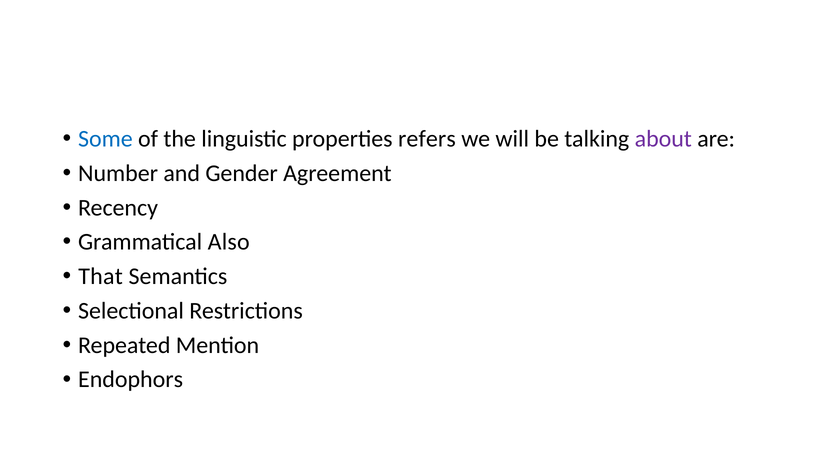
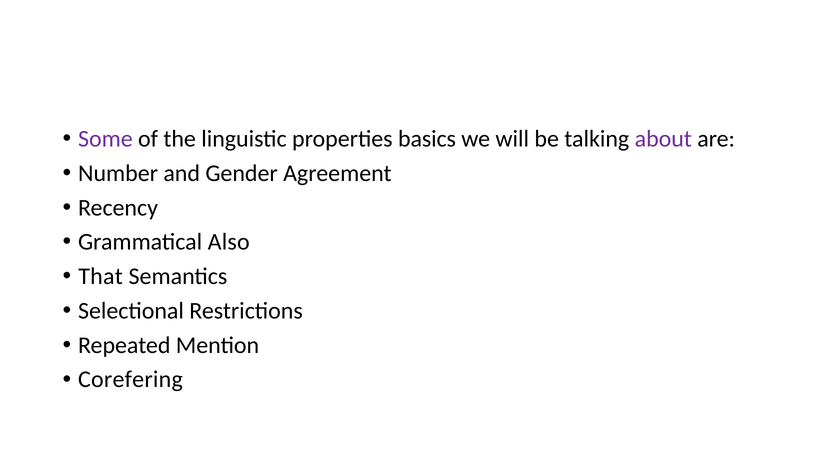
Some colour: blue -> purple (105, 139)
refers: refers -> basics (427, 139)
Endophors: Endophors -> Corefering (130, 380)
